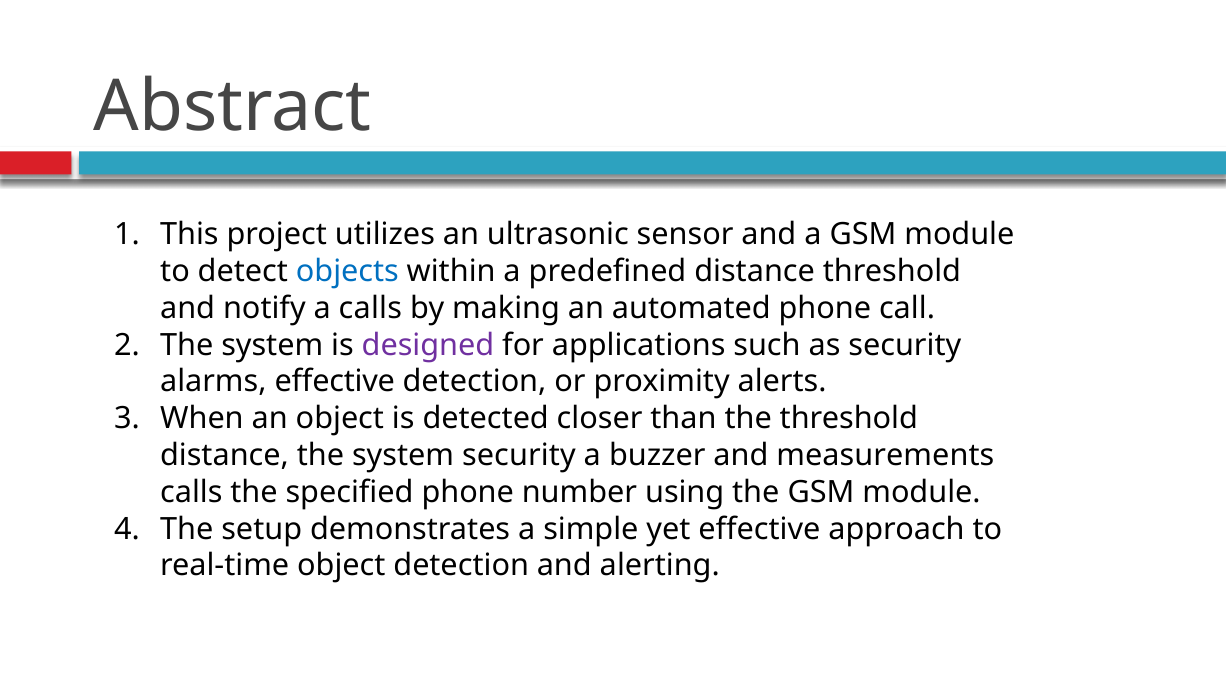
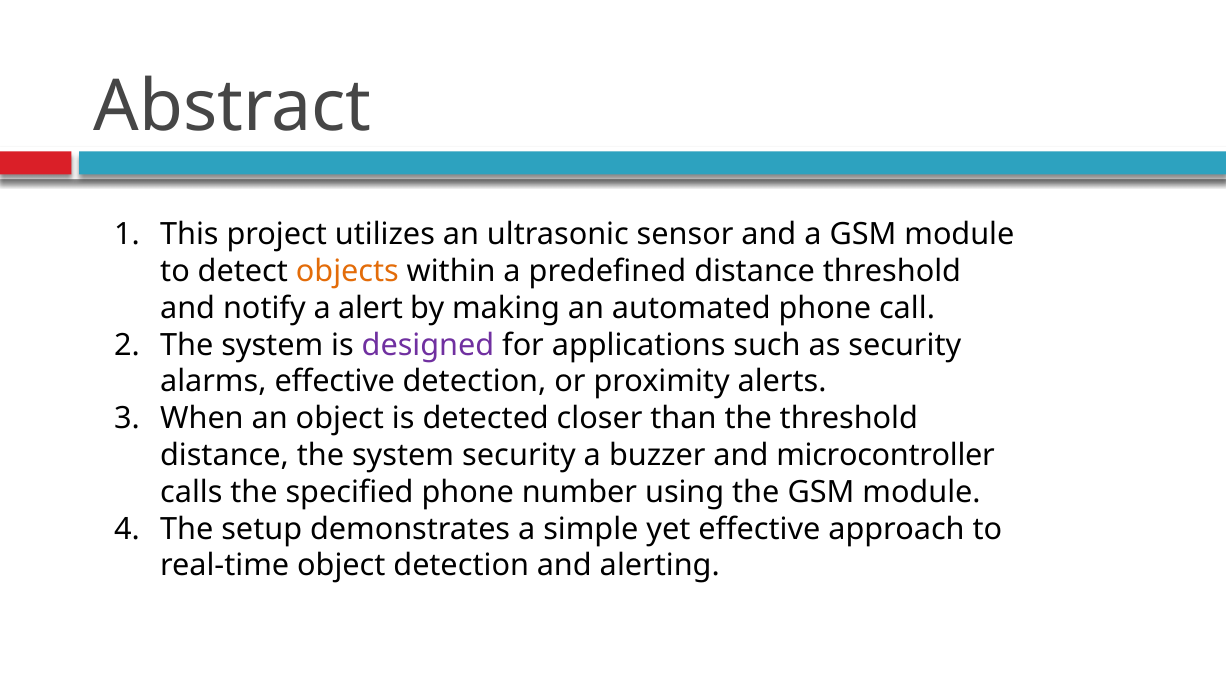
objects colour: blue -> orange (347, 271)
a calls: calls -> alert (371, 308)
measurements: measurements -> microcontroller (886, 455)
